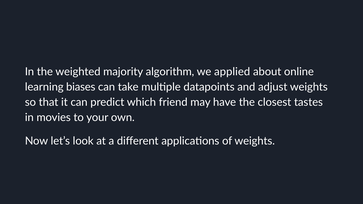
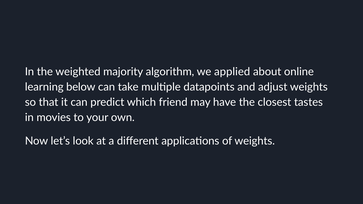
biases: biases -> below (81, 87)
